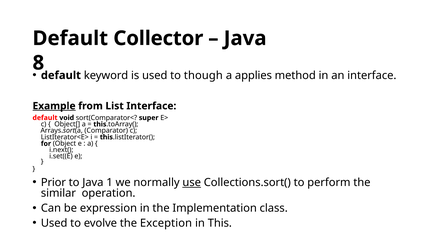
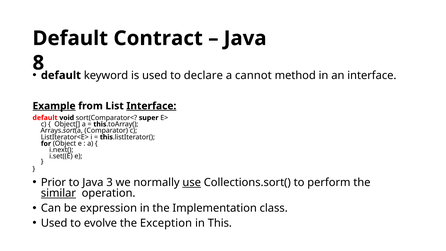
Collector: Collector -> Contract (158, 38)
though: though -> declare (203, 75)
applies: applies -> cannot (253, 75)
Interface underline: none -> present (151, 106)
1: 1 -> 3 (110, 182)
similar underline: none -> present (58, 193)
